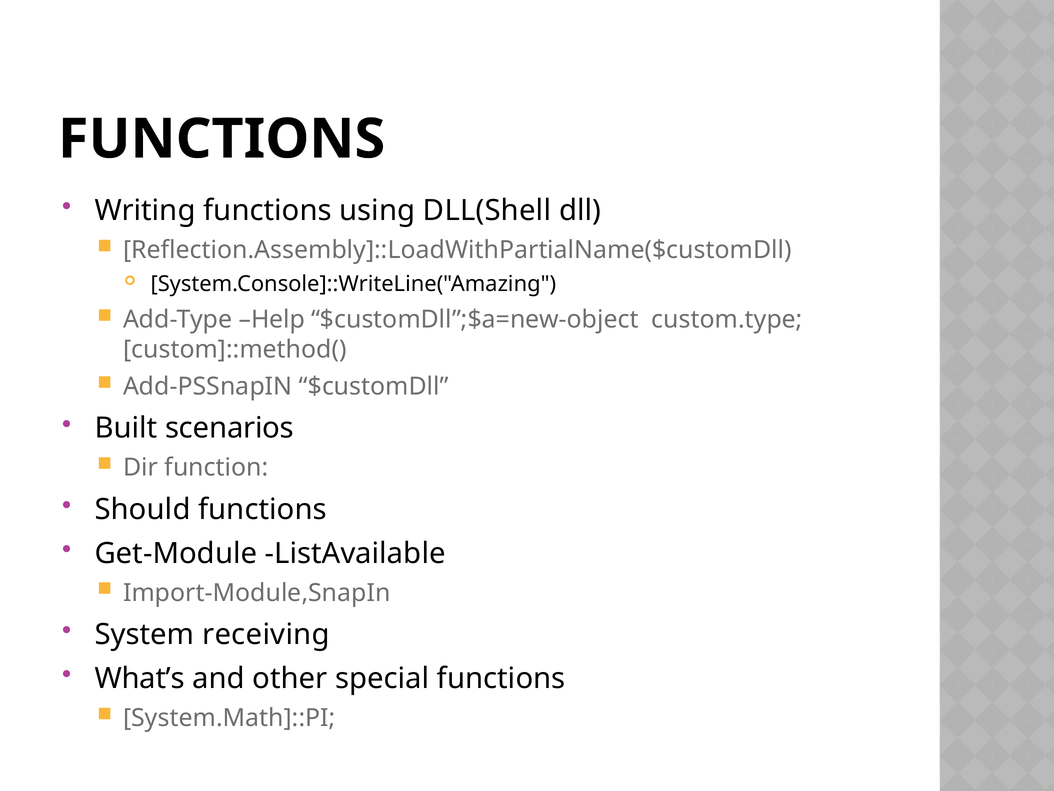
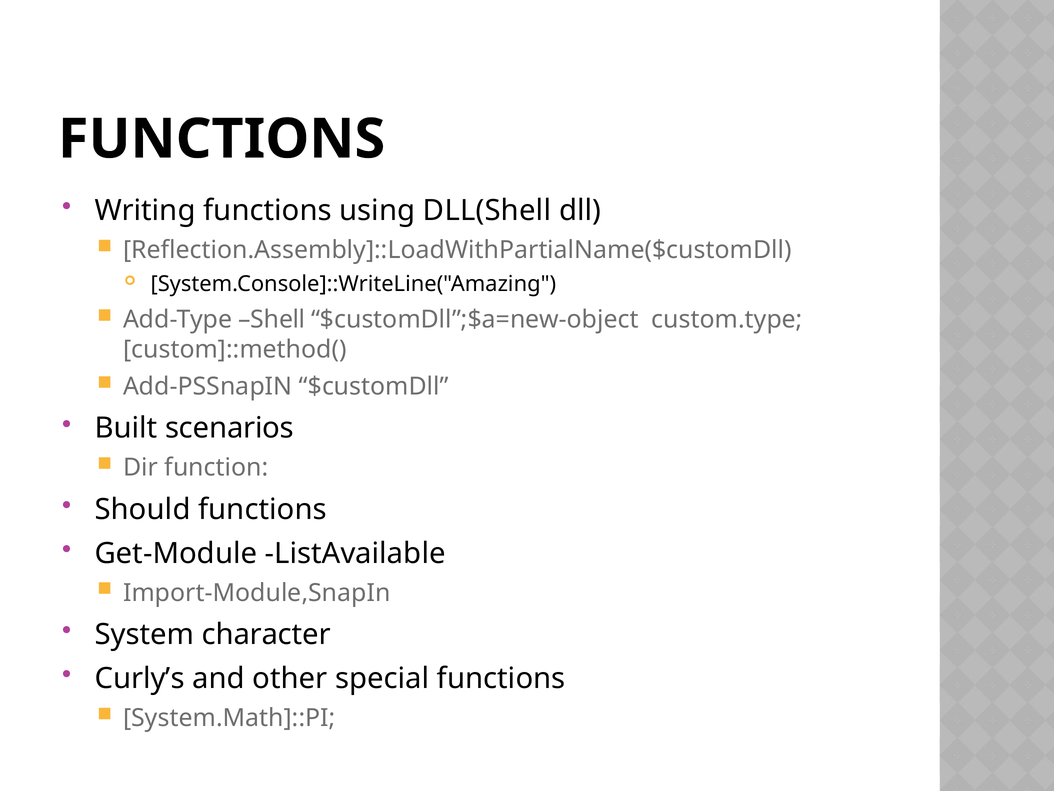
Help: Help -> Shell (272, 319)
receiving: receiving -> character (266, 634)
What’s: What’s -> Curly’s (140, 678)
